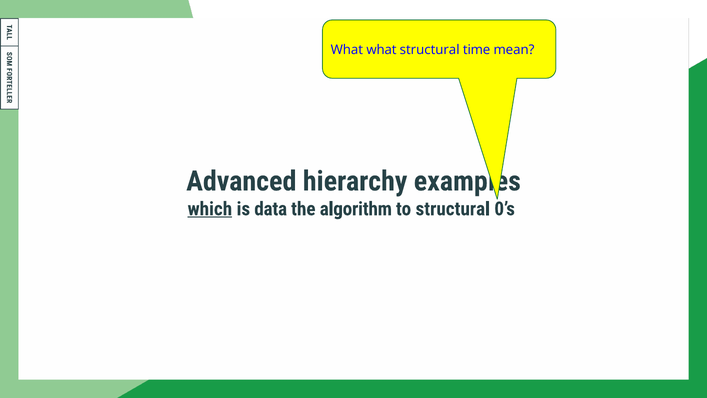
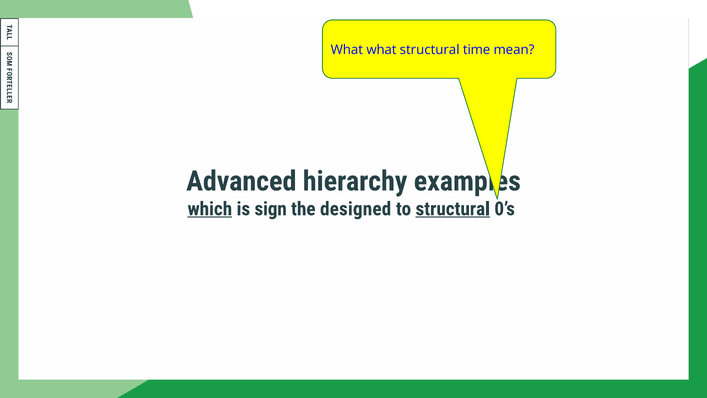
data: data -> sign (271, 209)
algorithm: algorithm -> designed (356, 209)
structural underline: none -> present (453, 209)
